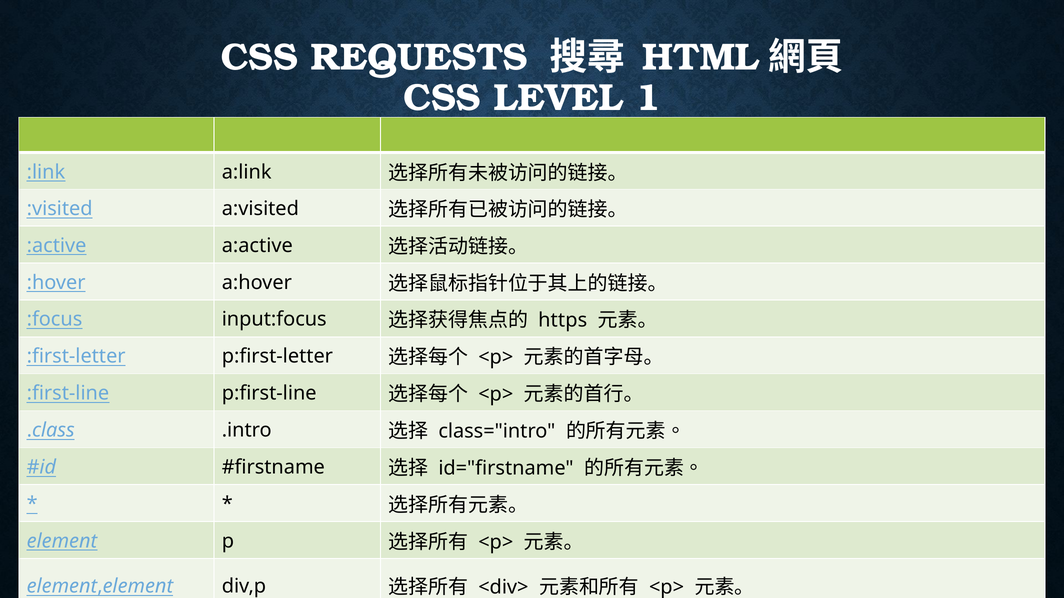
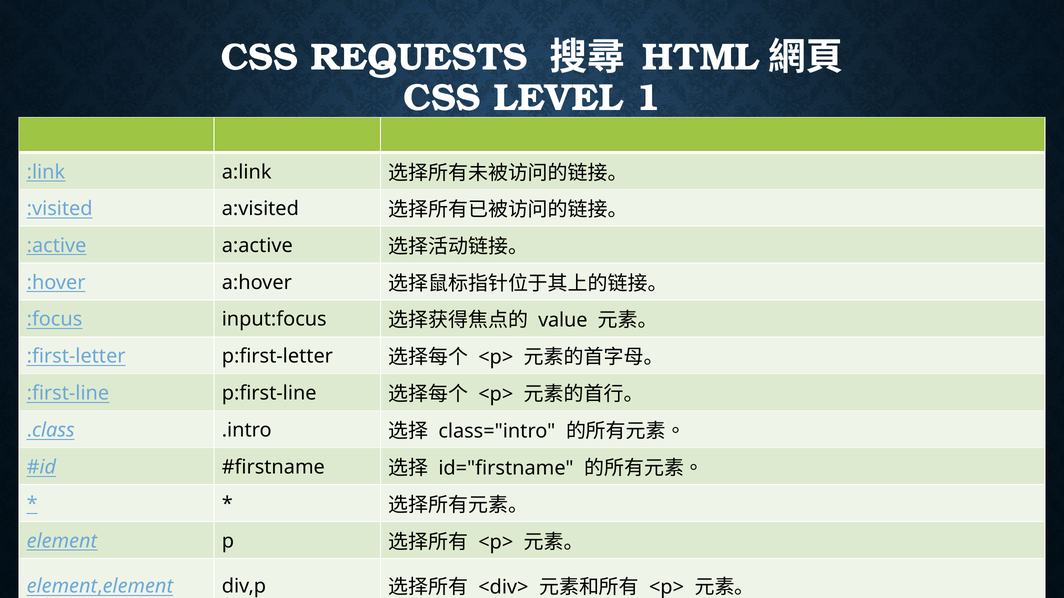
https: https -> value (563, 321)
